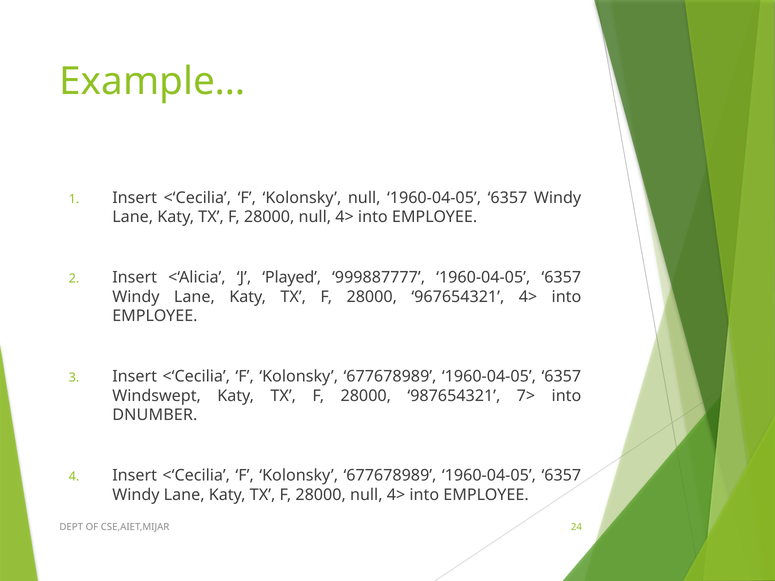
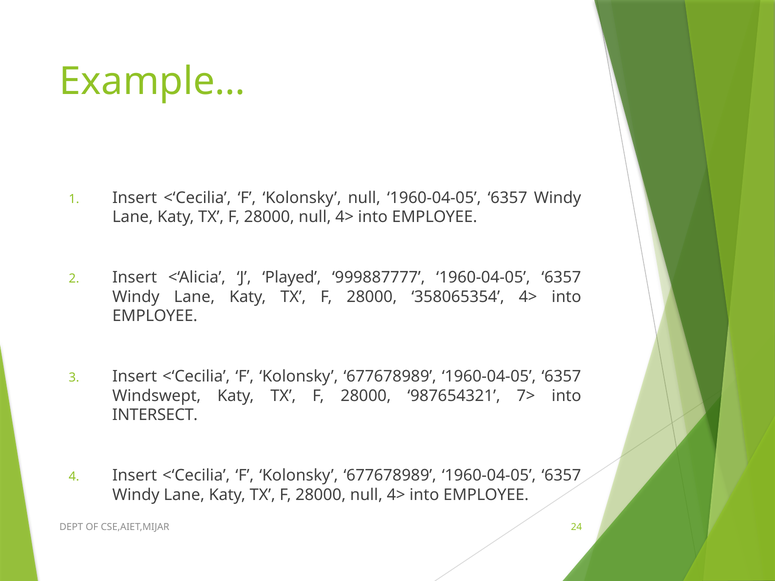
967654321: 967654321 -> 358065354 (458, 297)
DNUMBER: DNUMBER -> INTERSECT (155, 415)
